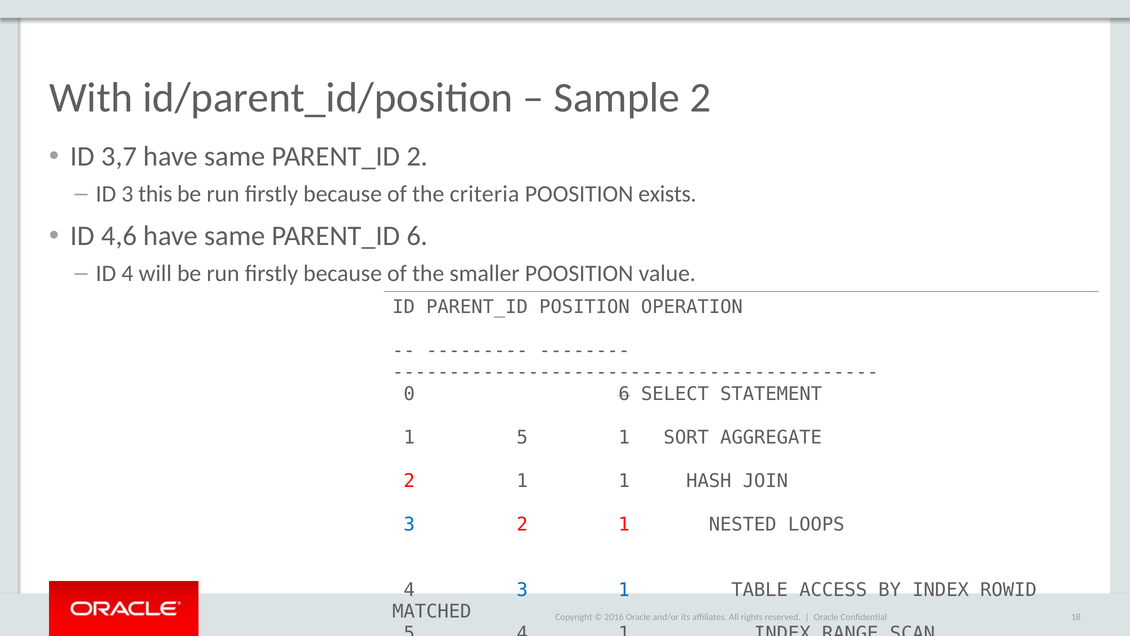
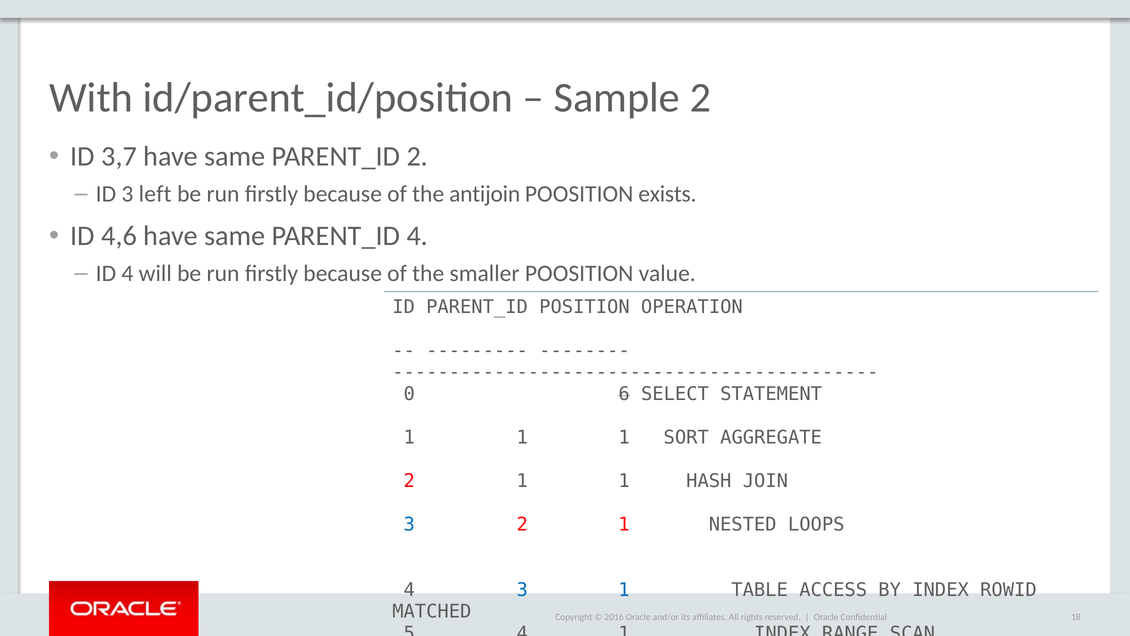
this: this -> left (155, 194)
criteria: criteria -> antijoin (485, 194)
PARENT_ID 6: 6 -> 4 (417, 236)
5: 5 -> 1 (522, 437)
